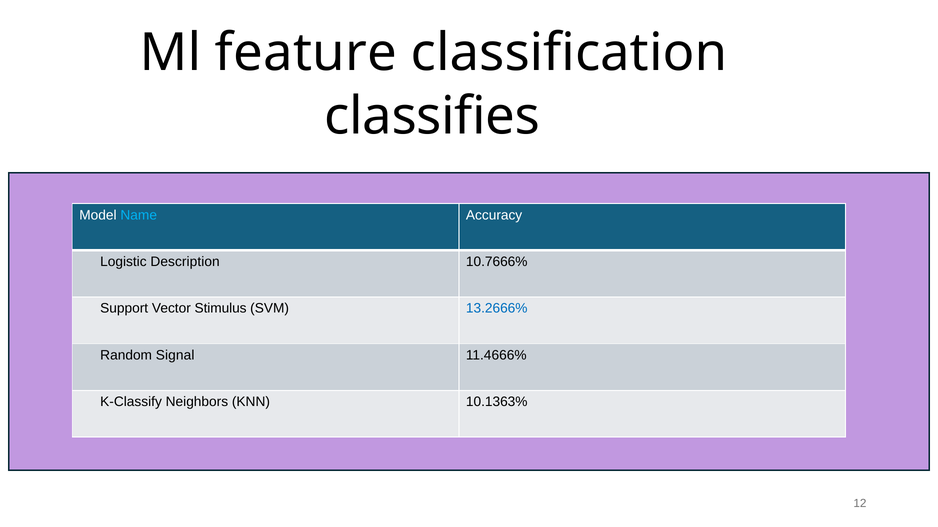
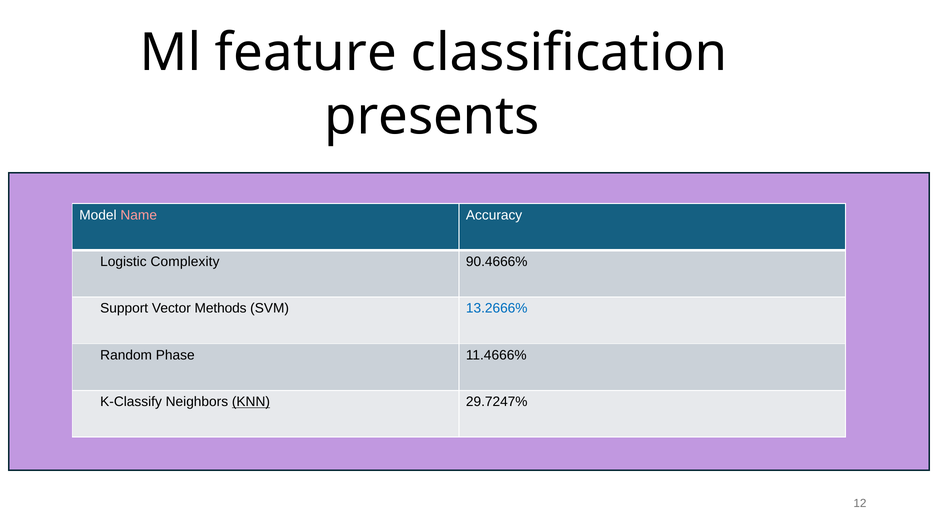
classifies: classifies -> presents (432, 116)
Name colour: light blue -> pink (139, 215)
Description: Description -> Complexity (185, 262)
10.7666%: 10.7666% -> 90.4666% (497, 262)
Stimulus: Stimulus -> Methods (221, 309)
Signal: Signal -> Phase (175, 356)
KNN underline: none -> present (251, 402)
10.1363%: 10.1363% -> 29.7247% (497, 402)
